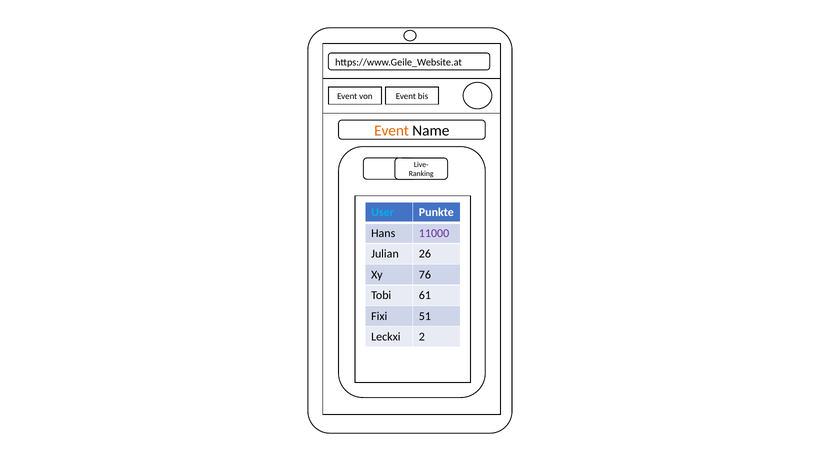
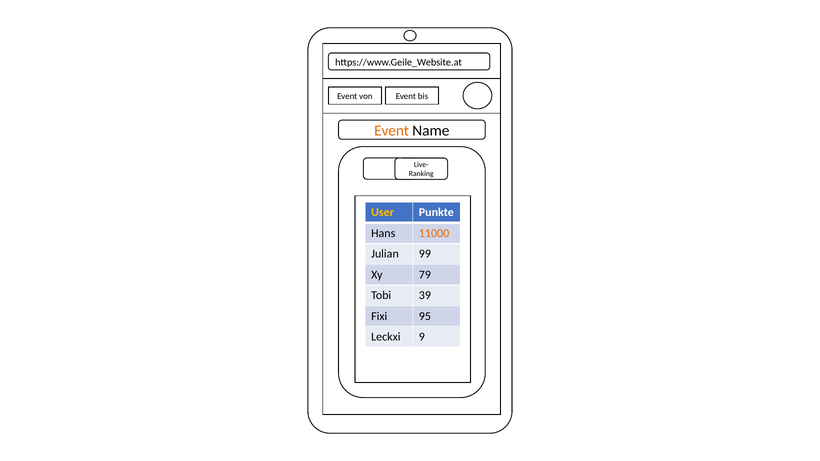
User colour: light blue -> yellow (383, 213)
11000 colour: purple -> orange (434, 233)
26: 26 -> 99 (425, 254)
76: 76 -> 79 (425, 275)
61: 61 -> 39 (425, 296)
51: 51 -> 95 (425, 316)
2: 2 -> 9 (422, 337)
